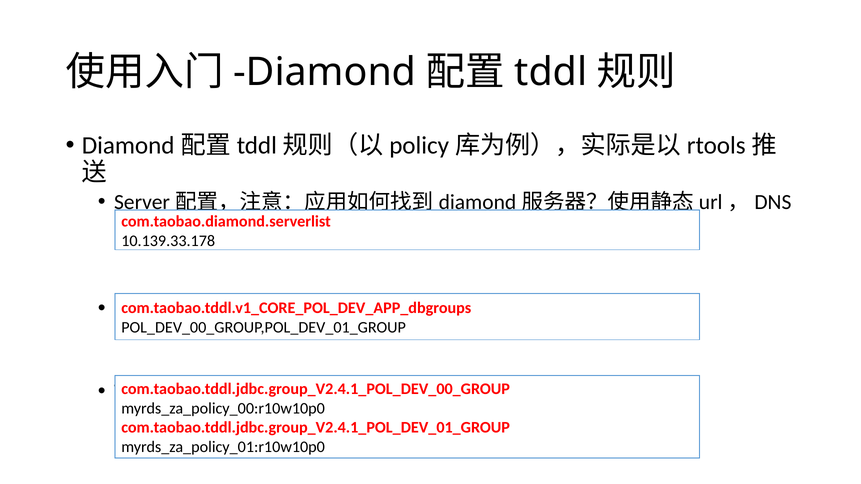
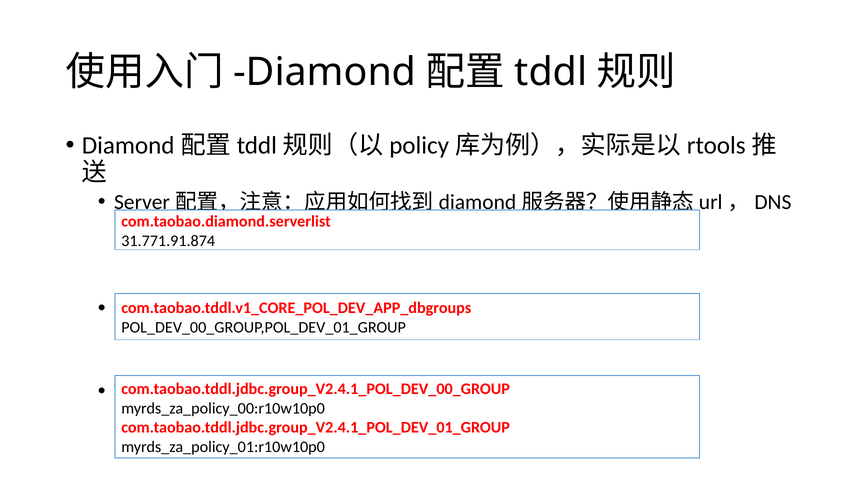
10.139.33.178: 10.139.33.178 -> 31.771.91.874 (168, 241)
